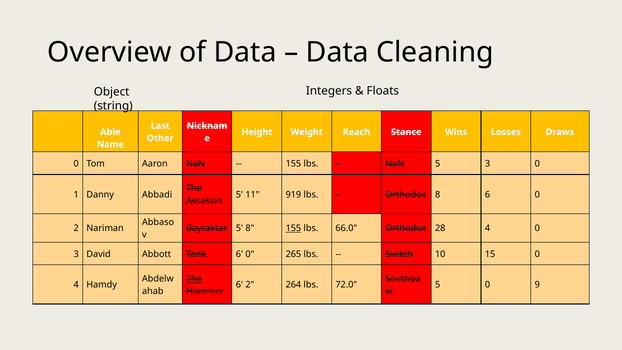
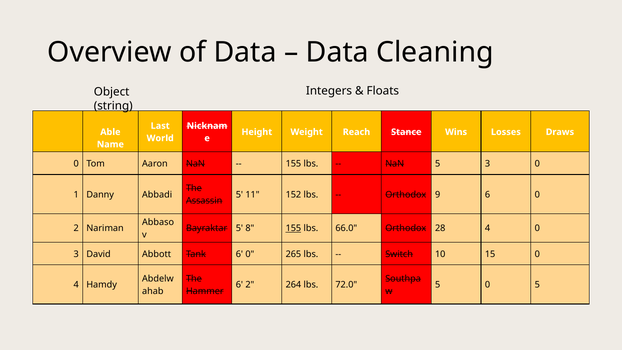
Other: Other -> World (160, 138)
919: 919 -> 152 (293, 195)
Orthodox 8: 8 -> 9 (438, 195)
The underline: present -> none (194, 279)
0 9: 9 -> 5 (537, 285)
